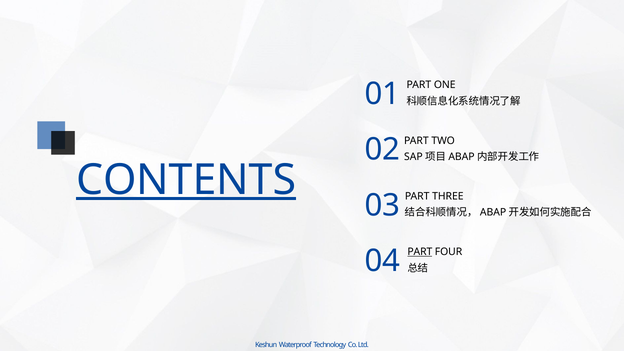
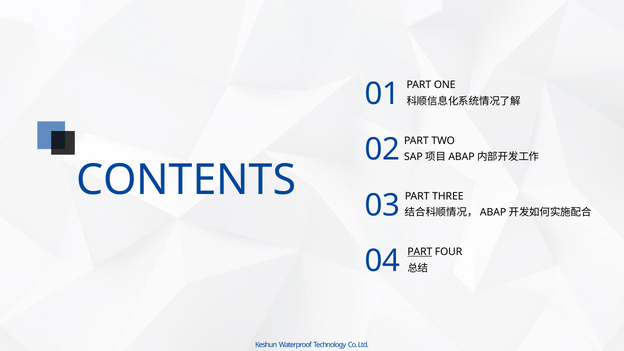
CONTENTS underline: present -> none (186, 180)
